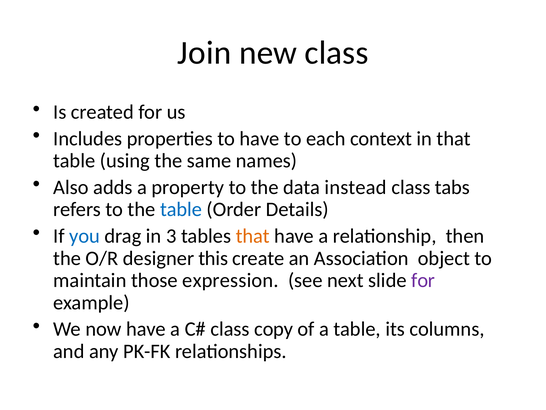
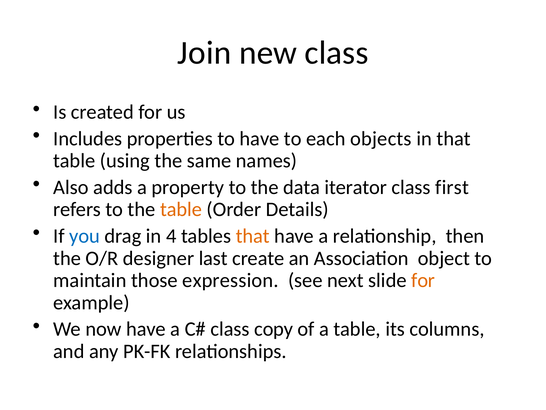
context: context -> objects (381, 139)
instead: instead -> iterator (356, 187)
tabs: tabs -> first (452, 187)
table colour: blue -> orange (181, 209)
3: 3 -> 4 (171, 236)
this: this -> last (213, 258)
for colour: purple -> orange (423, 280)
